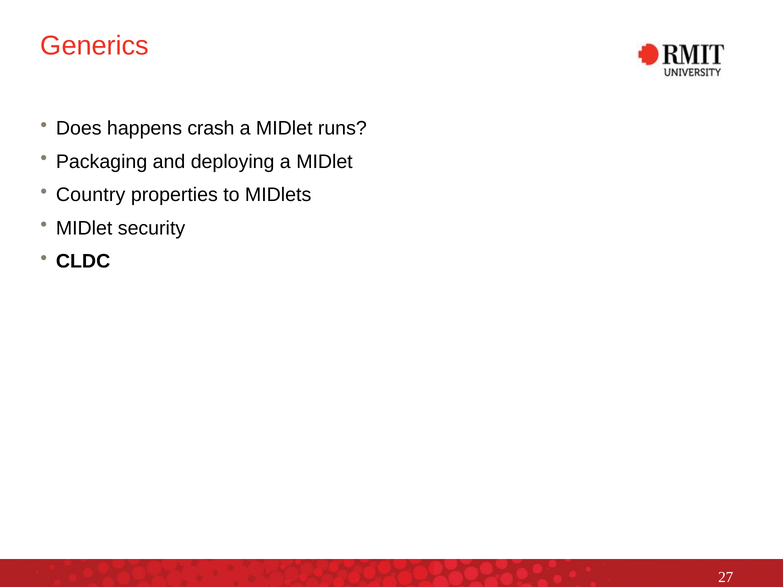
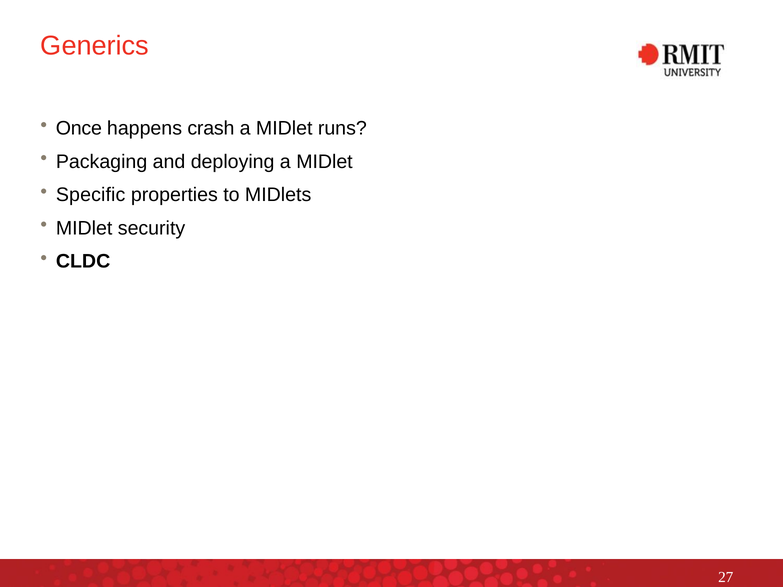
Does: Does -> Once (79, 128)
Country: Country -> Specific (91, 195)
